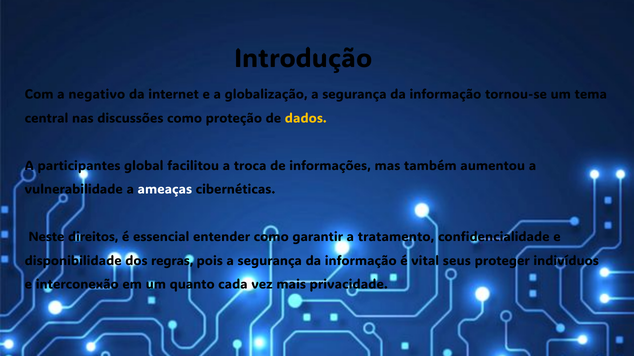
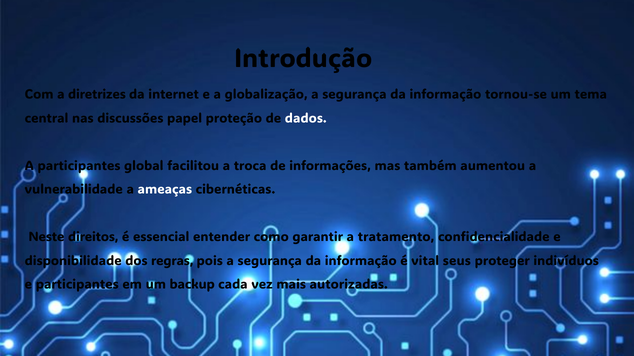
negativo: negativo -> diretrizes (97, 95)
discussões como: como -> papel (185, 119)
dados colour: yellow -> white (306, 119)
e interconexão: interconexão -> participantes (77, 285)
quanto: quanto -> backup (192, 285)
privacidade: privacidade -> autorizadas (349, 285)
